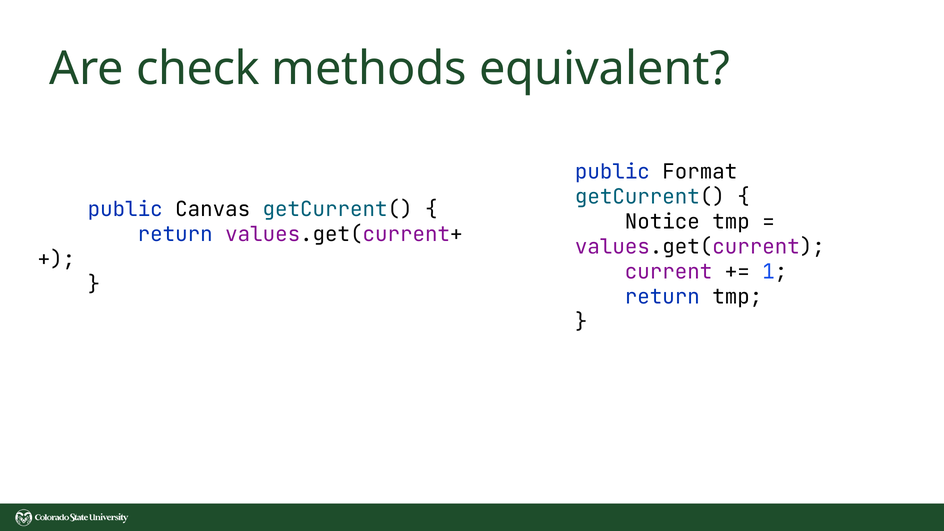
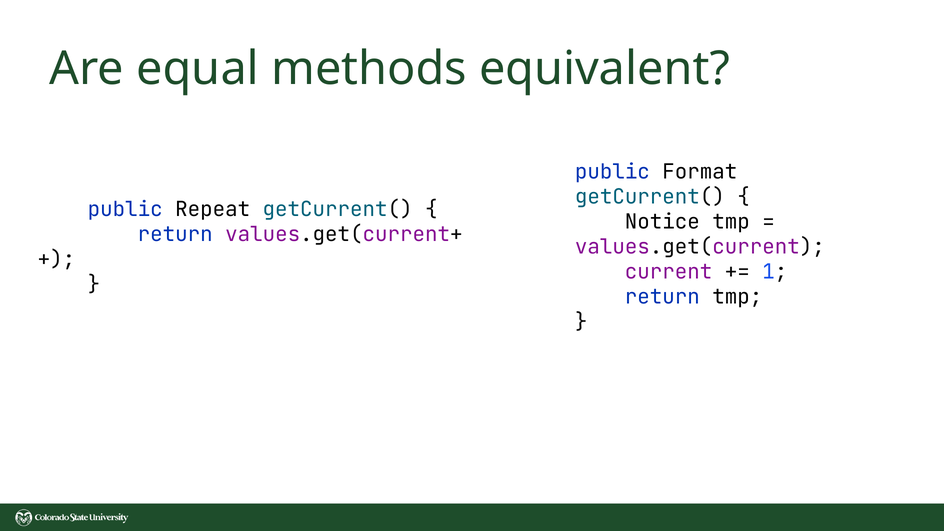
check: check -> equal (198, 69)
Canvas: Canvas -> Repeat (213, 209)
